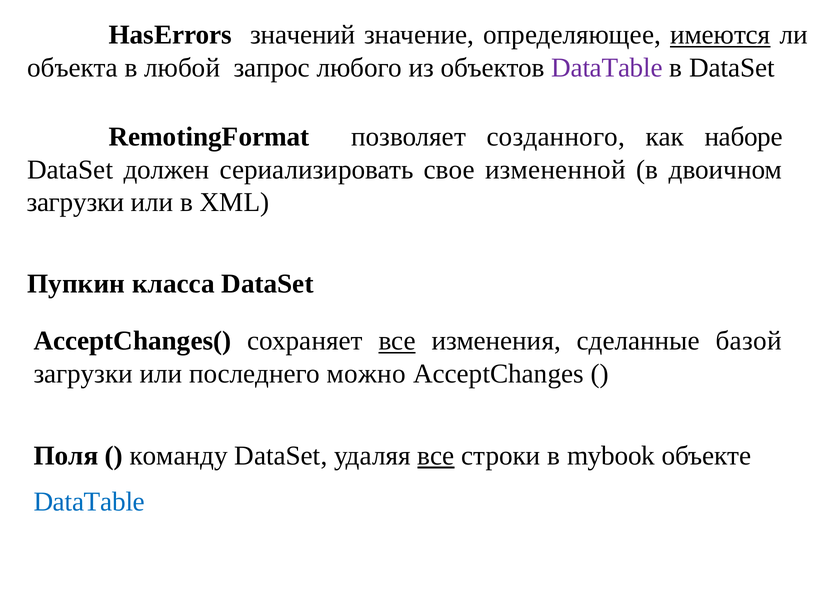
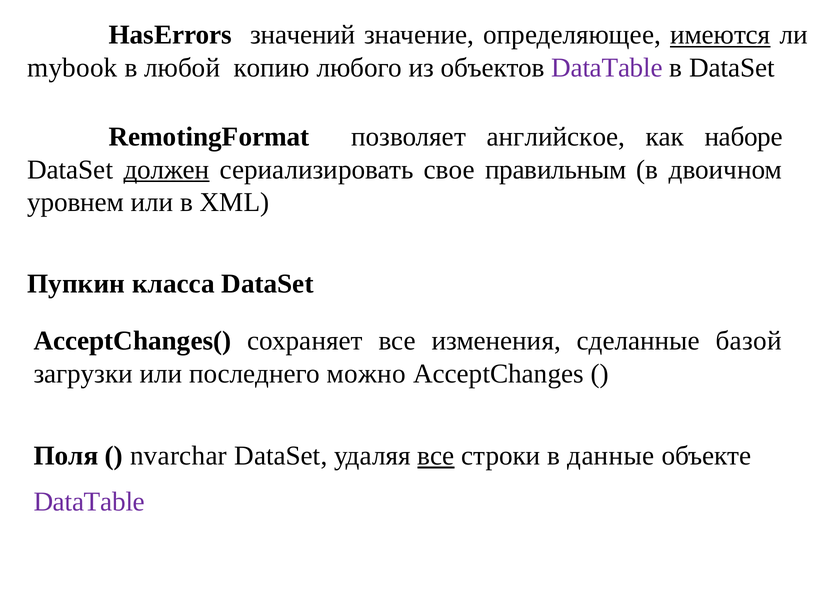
объекта: объекта -> mybook (72, 68)
запрос: запрос -> копию (272, 68)
созданного: созданного -> английское (556, 137)
должен underline: none -> present (167, 170)
измененной: измененной -> правильным (556, 170)
загрузки: загрузки -> уровнем (76, 202)
все underline: present -> none (397, 341)
команду: команду -> nvarchar (179, 456)
mybook: mybook -> данные (611, 456)
DataTable colour: blue -> purple (89, 502)
